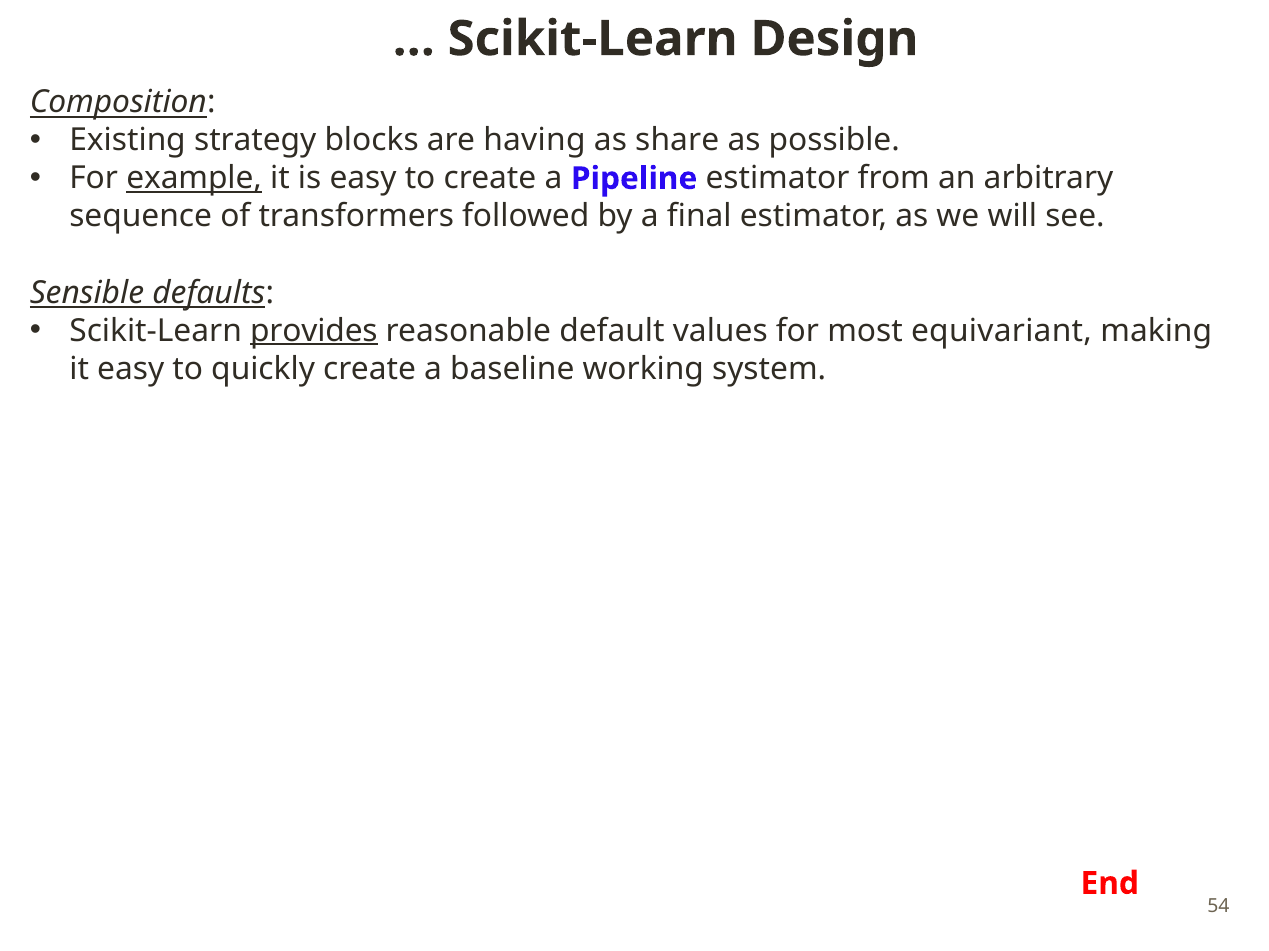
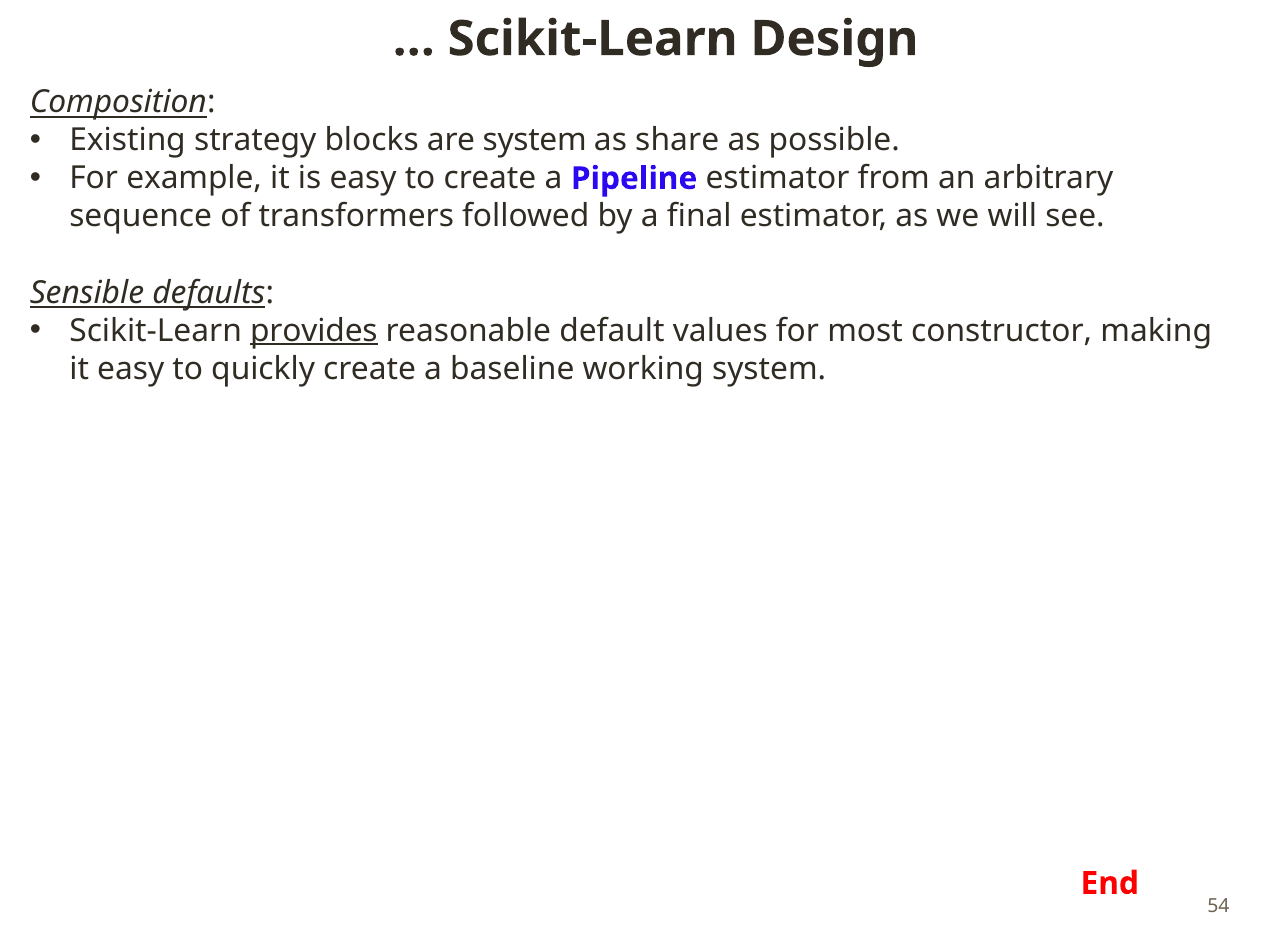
are having: having -> system (535, 141)
example underline: present -> none (194, 179)
equivariant: equivariant -> constructor (1002, 331)
